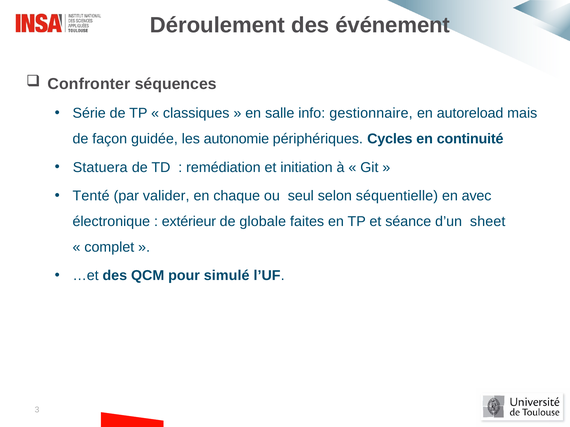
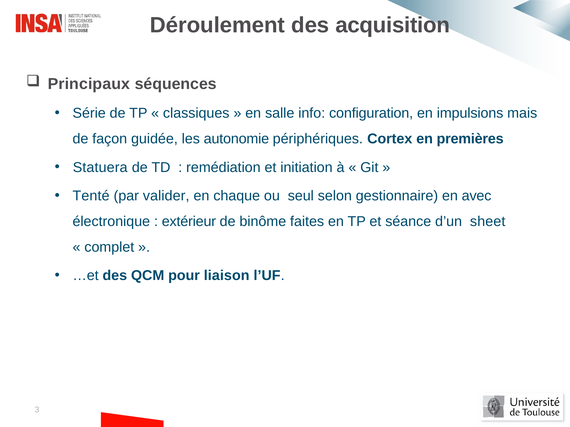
événement: événement -> acquisition (393, 25)
Confronter: Confronter -> Principaux (89, 84)
gestionnaire: gestionnaire -> configuration (371, 113)
autoreload: autoreload -> impulsions (470, 113)
Cycles: Cycles -> Cortex (390, 139)
continuité: continuité -> premières (470, 139)
séquentielle: séquentielle -> gestionnaire (397, 196)
globale: globale -> binôme (263, 222)
simulé: simulé -> liaison (227, 276)
